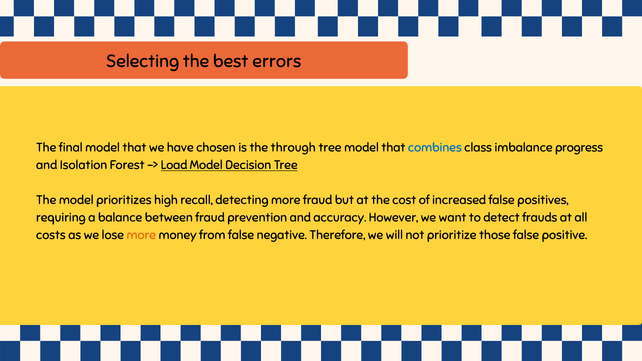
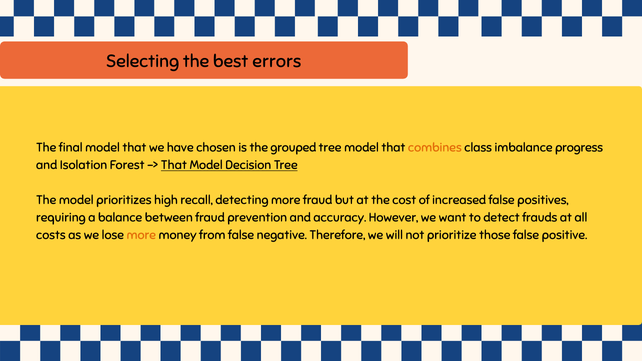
through: through -> grouped (293, 148)
combines colour: blue -> orange (435, 148)
Load: Load -> That (174, 165)
